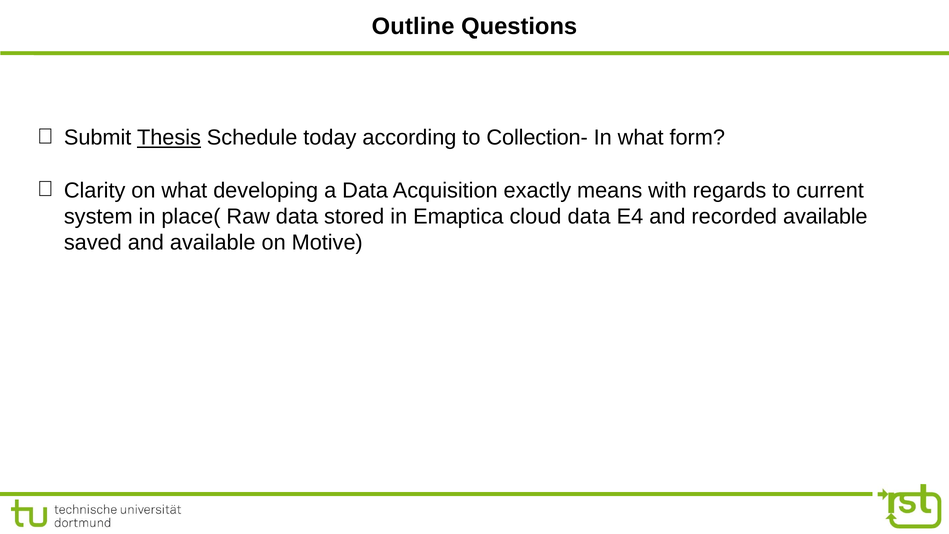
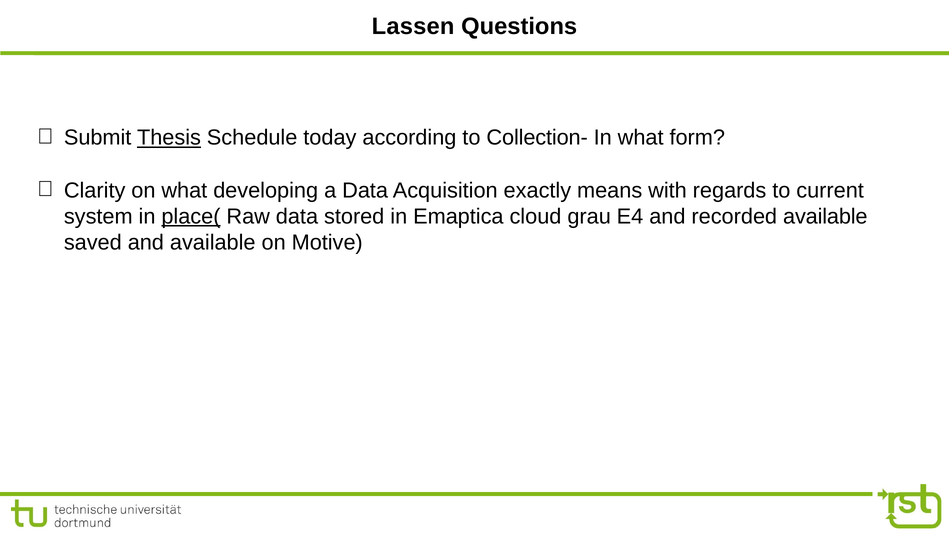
Outline: Outline -> Lassen (413, 26)
place( underline: none -> present (191, 216)
cloud data: data -> grau (589, 216)
